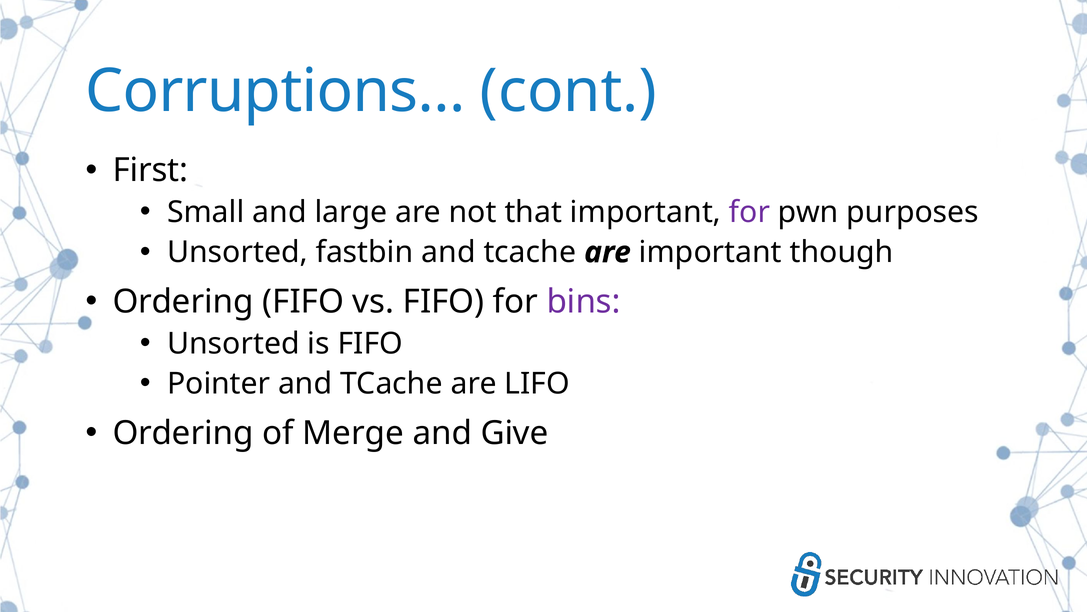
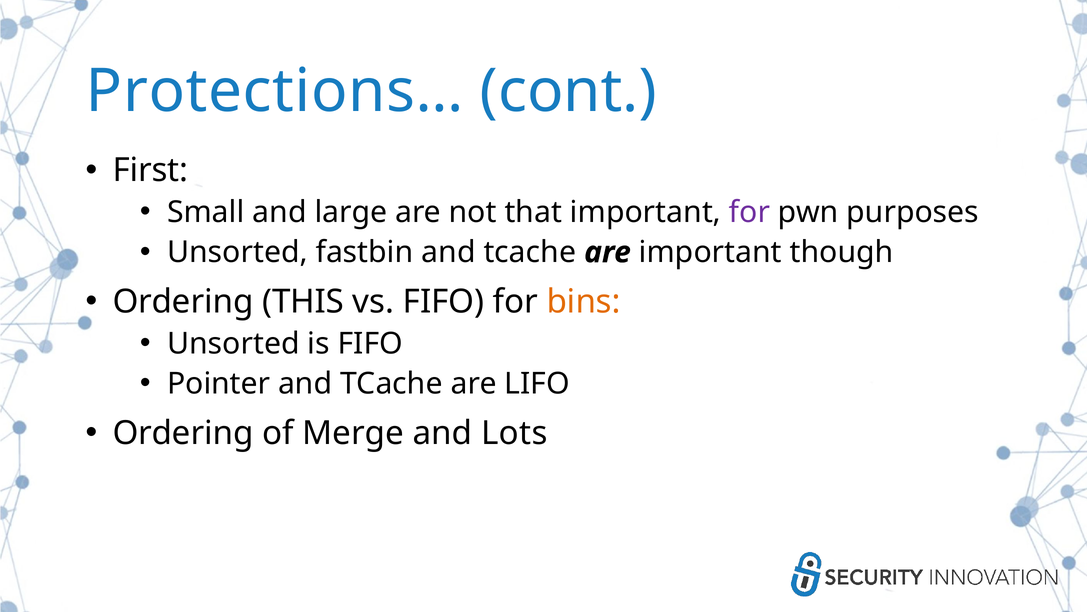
Corruptions…: Corruptions… -> Protections… (275, 91)
Ordering FIFO: FIFO -> THIS (303, 301)
bins colour: purple -> orange (584, 301)
Give: Give -> Lots (514, 433)
